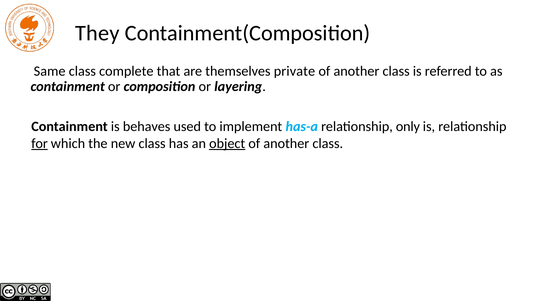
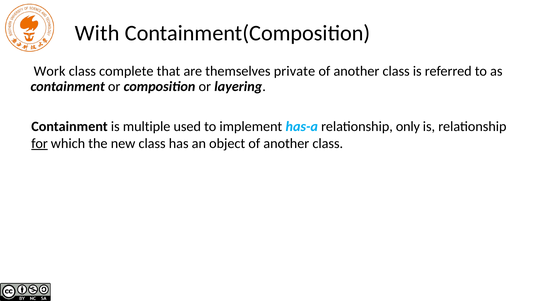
They: They -> With (97, 33)
Same: Same -> Work (50, 71)
behaves: behaves -> multiple (147, 126)
object underline: present -> none (227, 143)
